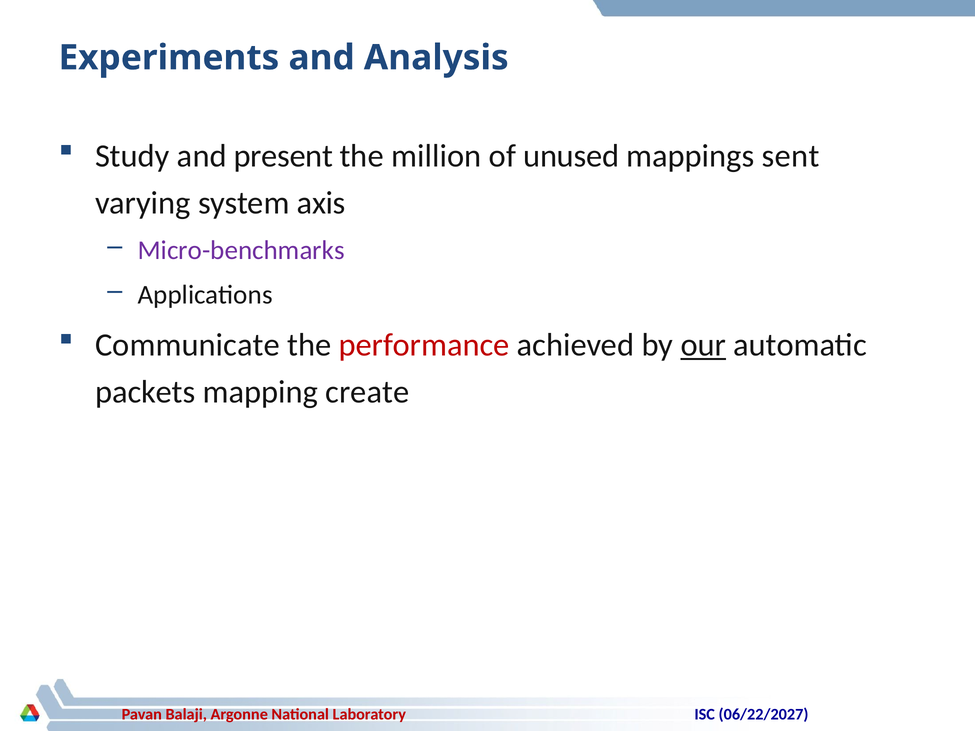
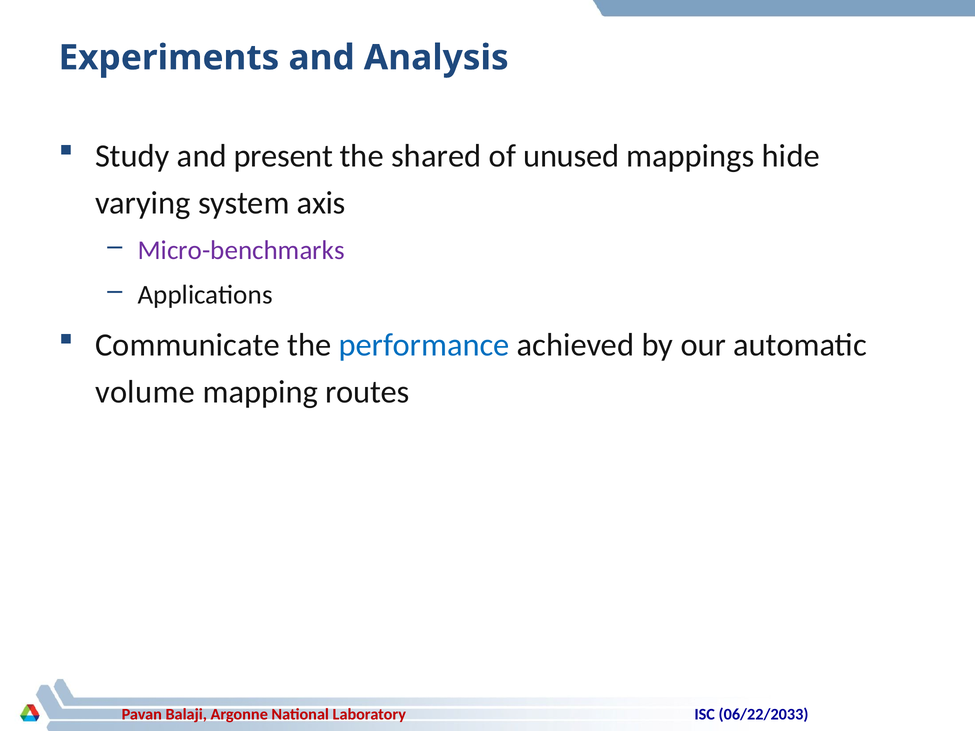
million: million -> shared (436, 156)
sent: sent -> hide (791, 156)
performance colour: red -> blue (424, 345)
our underline: present -> none (703, 345)
packets: packets -> volume (145, 392)
create: create -> routes (367, 392)
06/22/2027: 06/22/2027 -> 06/22/2033 (764, 714)
